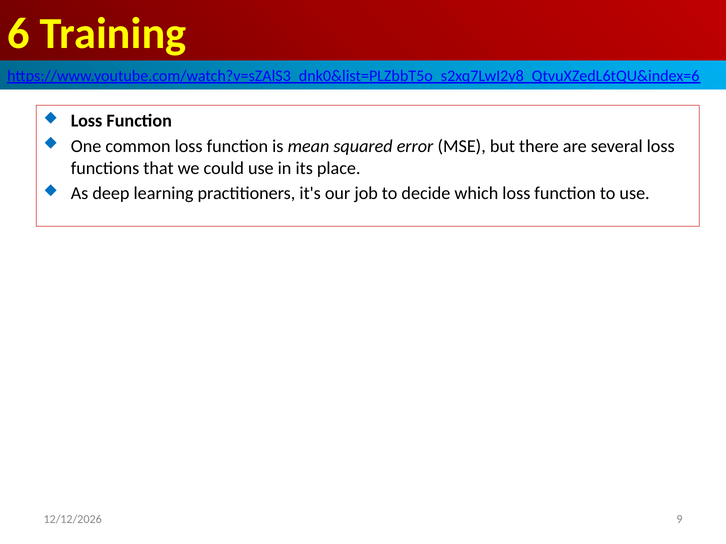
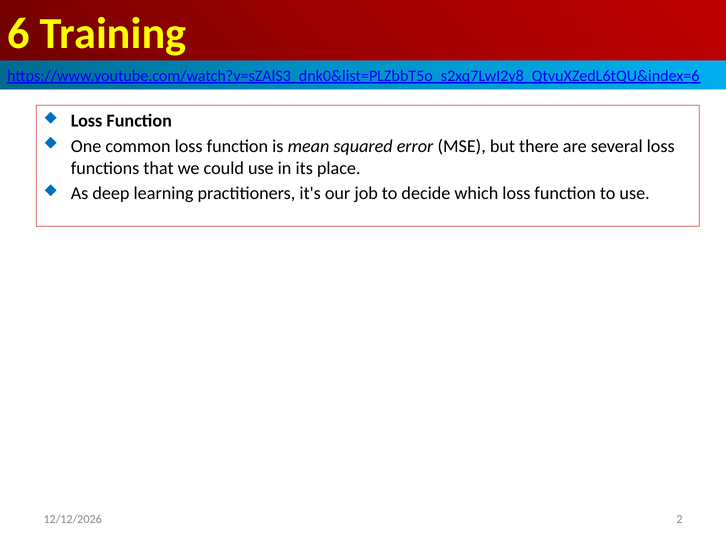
9: 9 -> 2 (679, 520)
